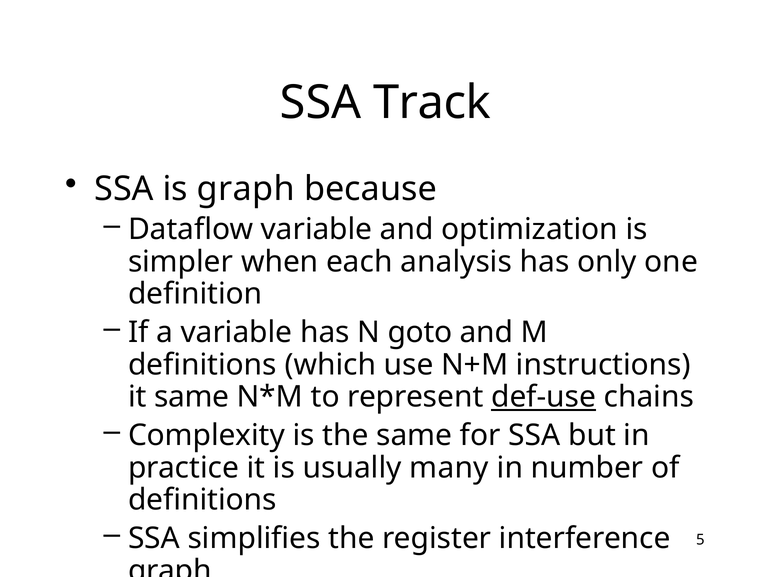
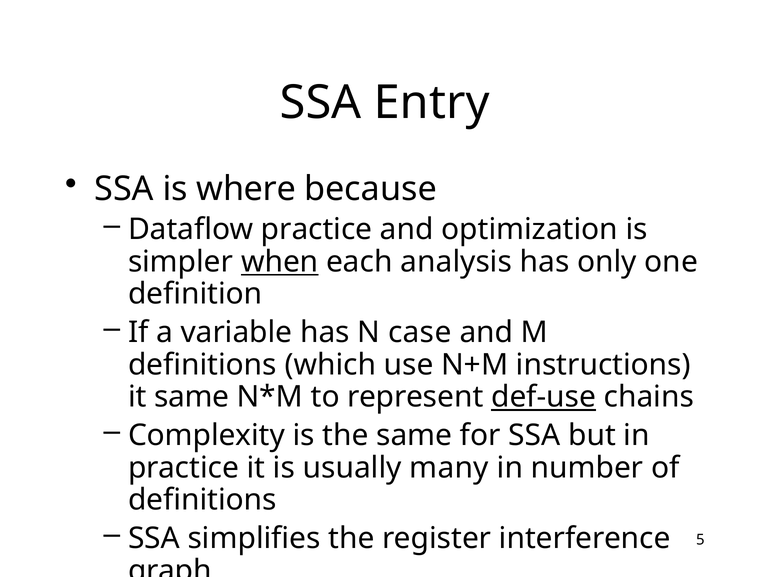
Track: Track -> Entry (432, 103)
is graph: graph -> where (246, 189)
Dataflow variable: variable -> practice (317, 230)
when underline: none -> present (280, 262)
goto: goto -> case (420, 333)
